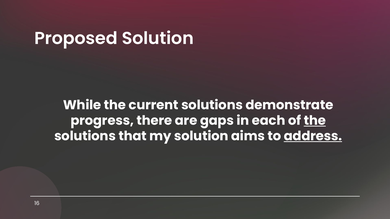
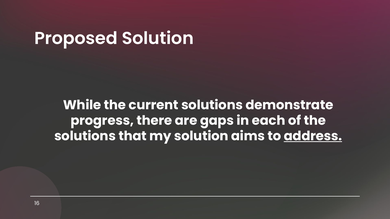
the underline: present -> none (315, 121)
